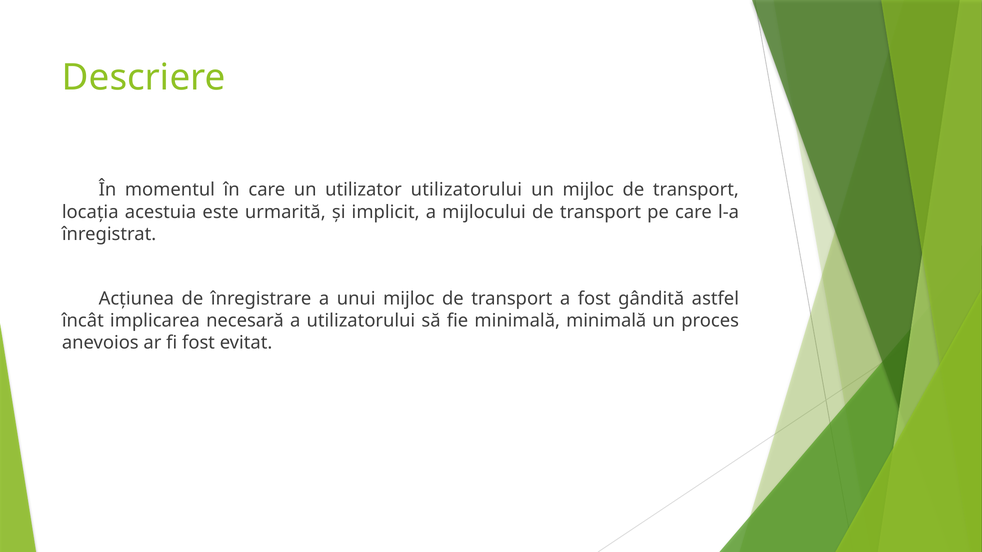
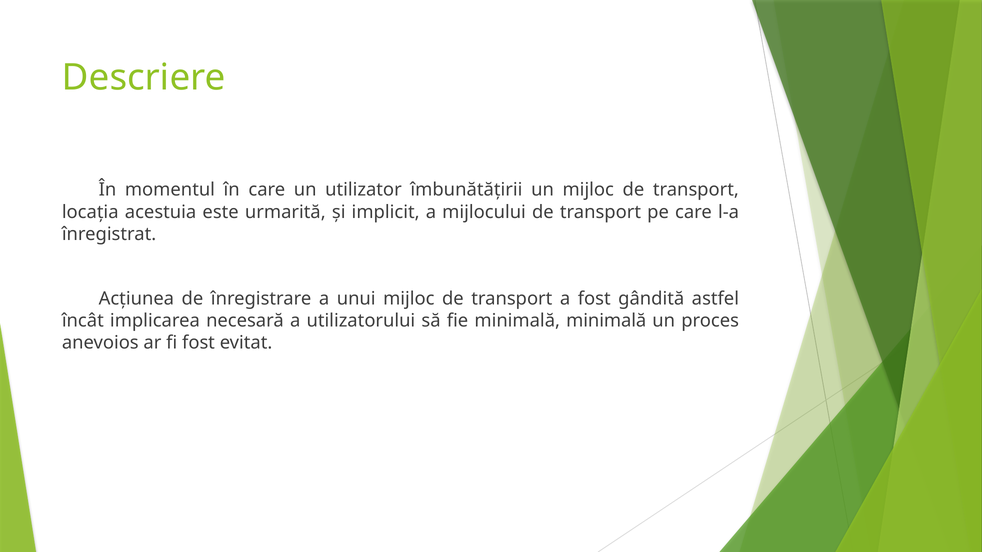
utilizator utilizatorului: utilizatorului -> îmbunătățirii (466, 190)
